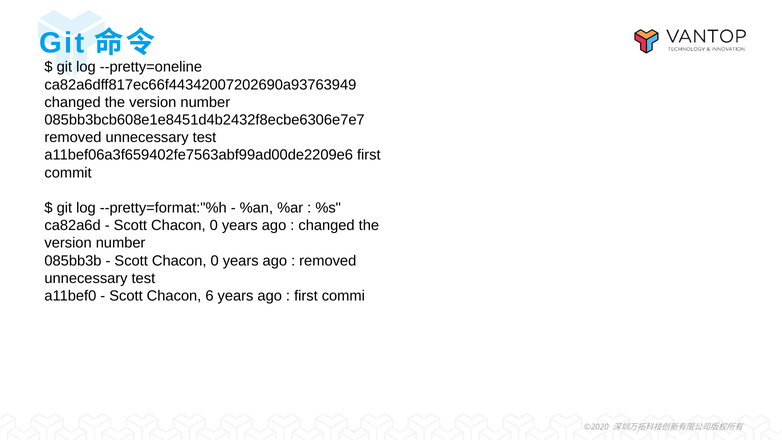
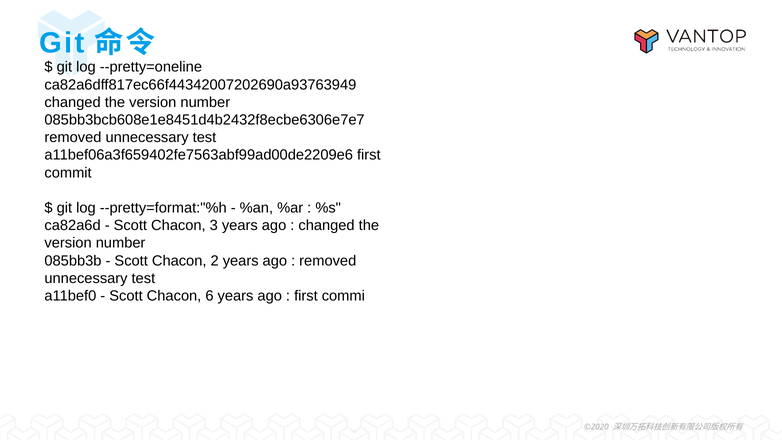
0: 0 -> 3 (214, 225)
0: 0 -> 2 (215, 261)
